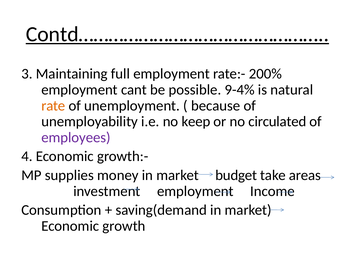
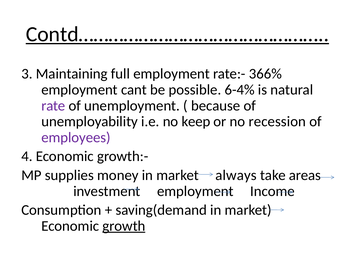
200%: 200% -> 366% (265, 74)
9-4%: 9-4% -> 6-4% (240, 90)
rate colour: orange -> purple (53, 106)
circulated: circulated -> recession (277, 122)
budget: budget -> always (236, 175)
growth underline: none -> present (124, 226)
